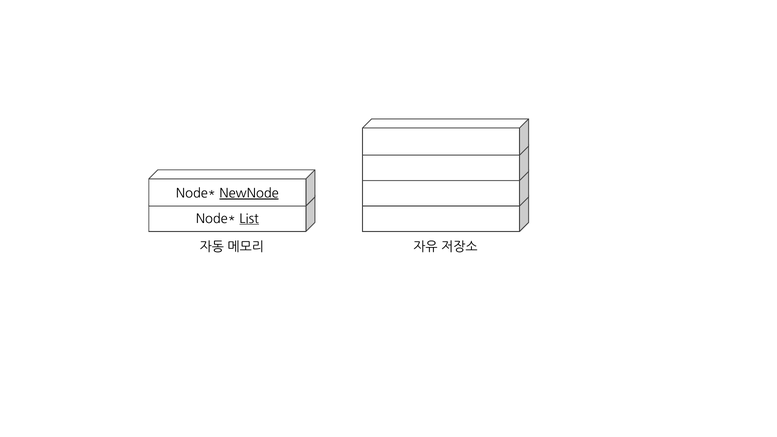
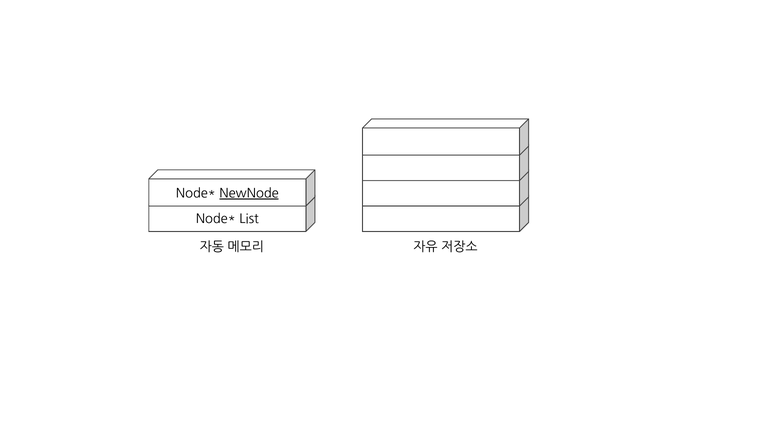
List underline: present -> none (249, 219)
